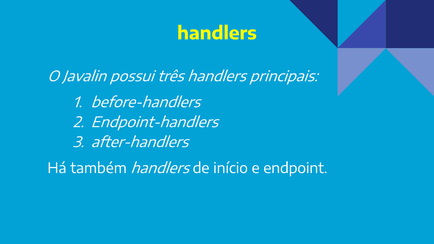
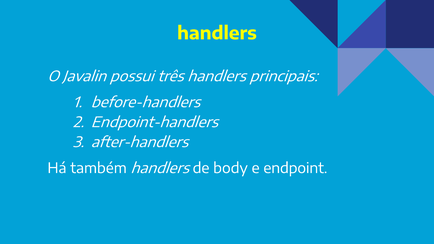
início: início -> body (230, 168)
